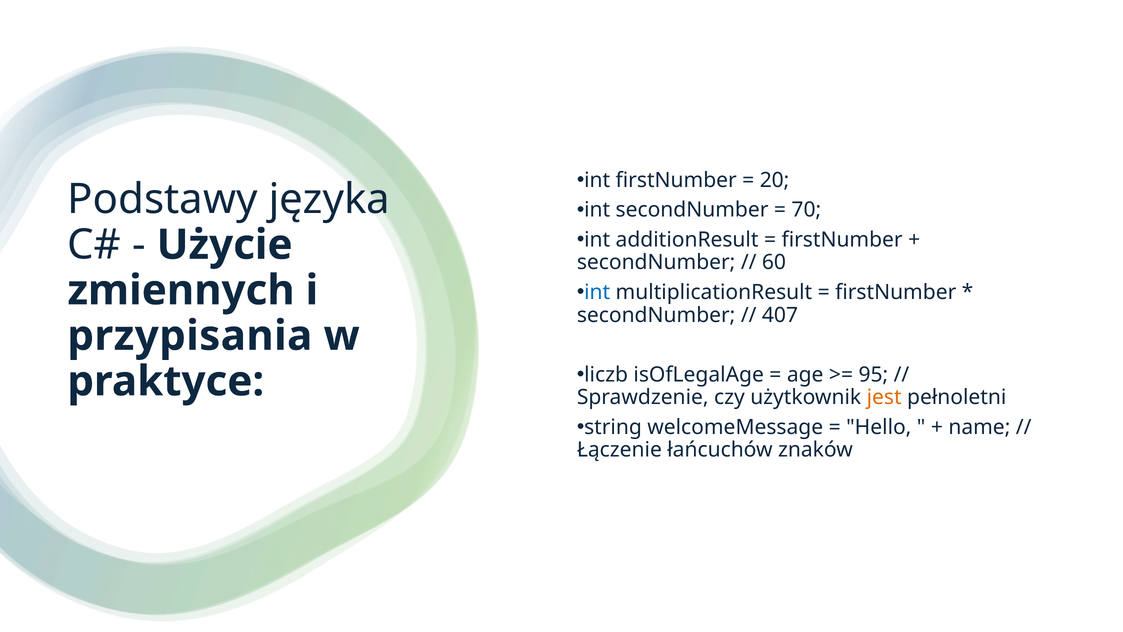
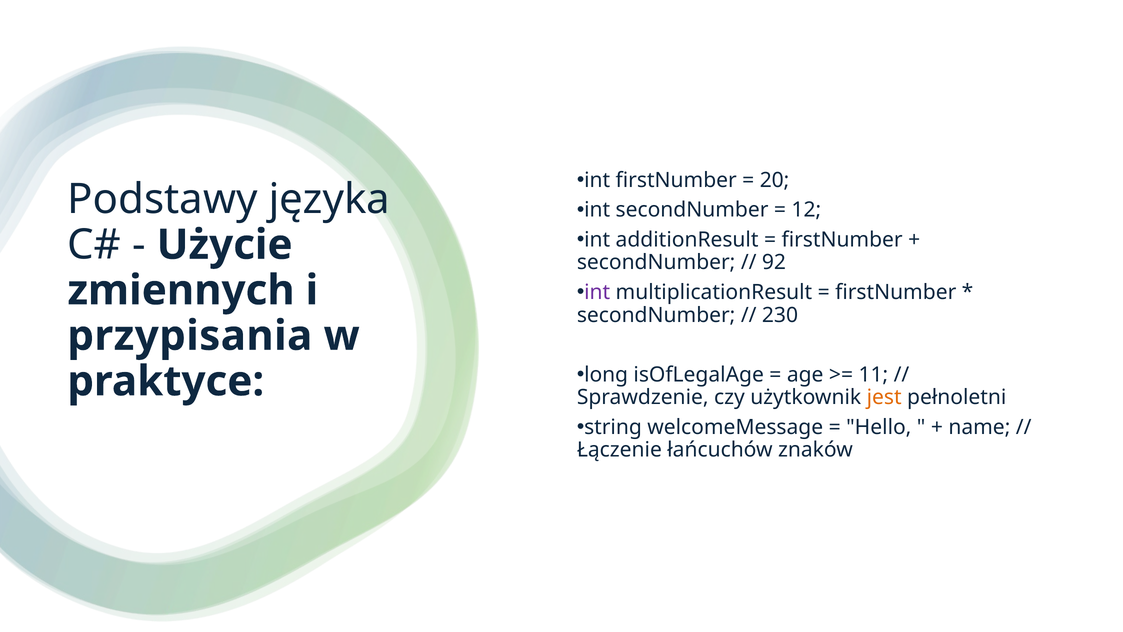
70: 70 -> 12 (806, 210)
60: 60 -> 92 (774, 262)
int colour: blue -> purple (597, 292)
407: 407 -> 230 (780, 315)
liczb: liczb -> long (606, 374)
95: 95 -> 11 (873, 374)
